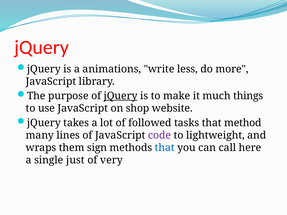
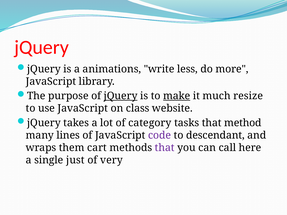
make underline: none -> present (177, 96)
things: things -> resize (248, 96)
shop: shop -> class (138, 108)
followed: followed -> category (150, 123)
lightweight: lightweight -> descendant (215, 135)
sign: sign -> cart (97, 148)
that colour: blue -> purple (165, 148)
